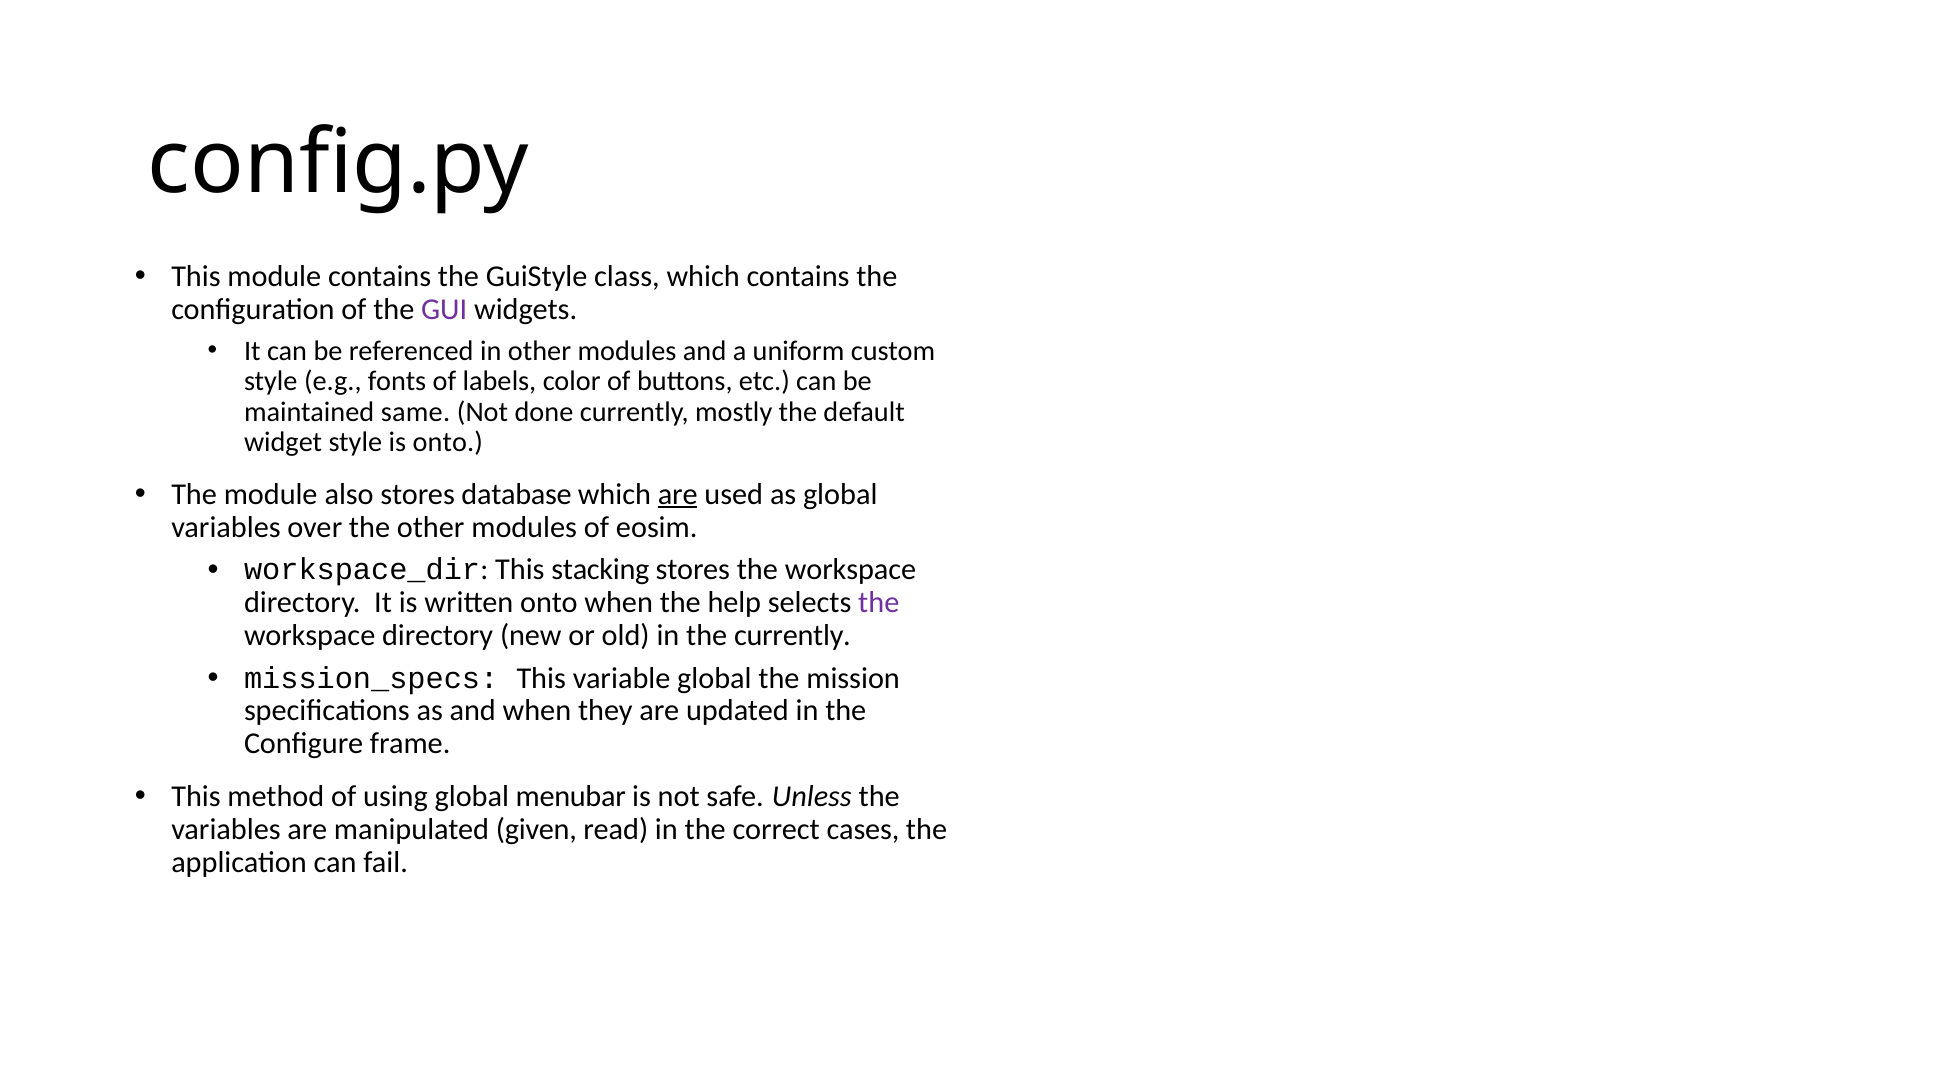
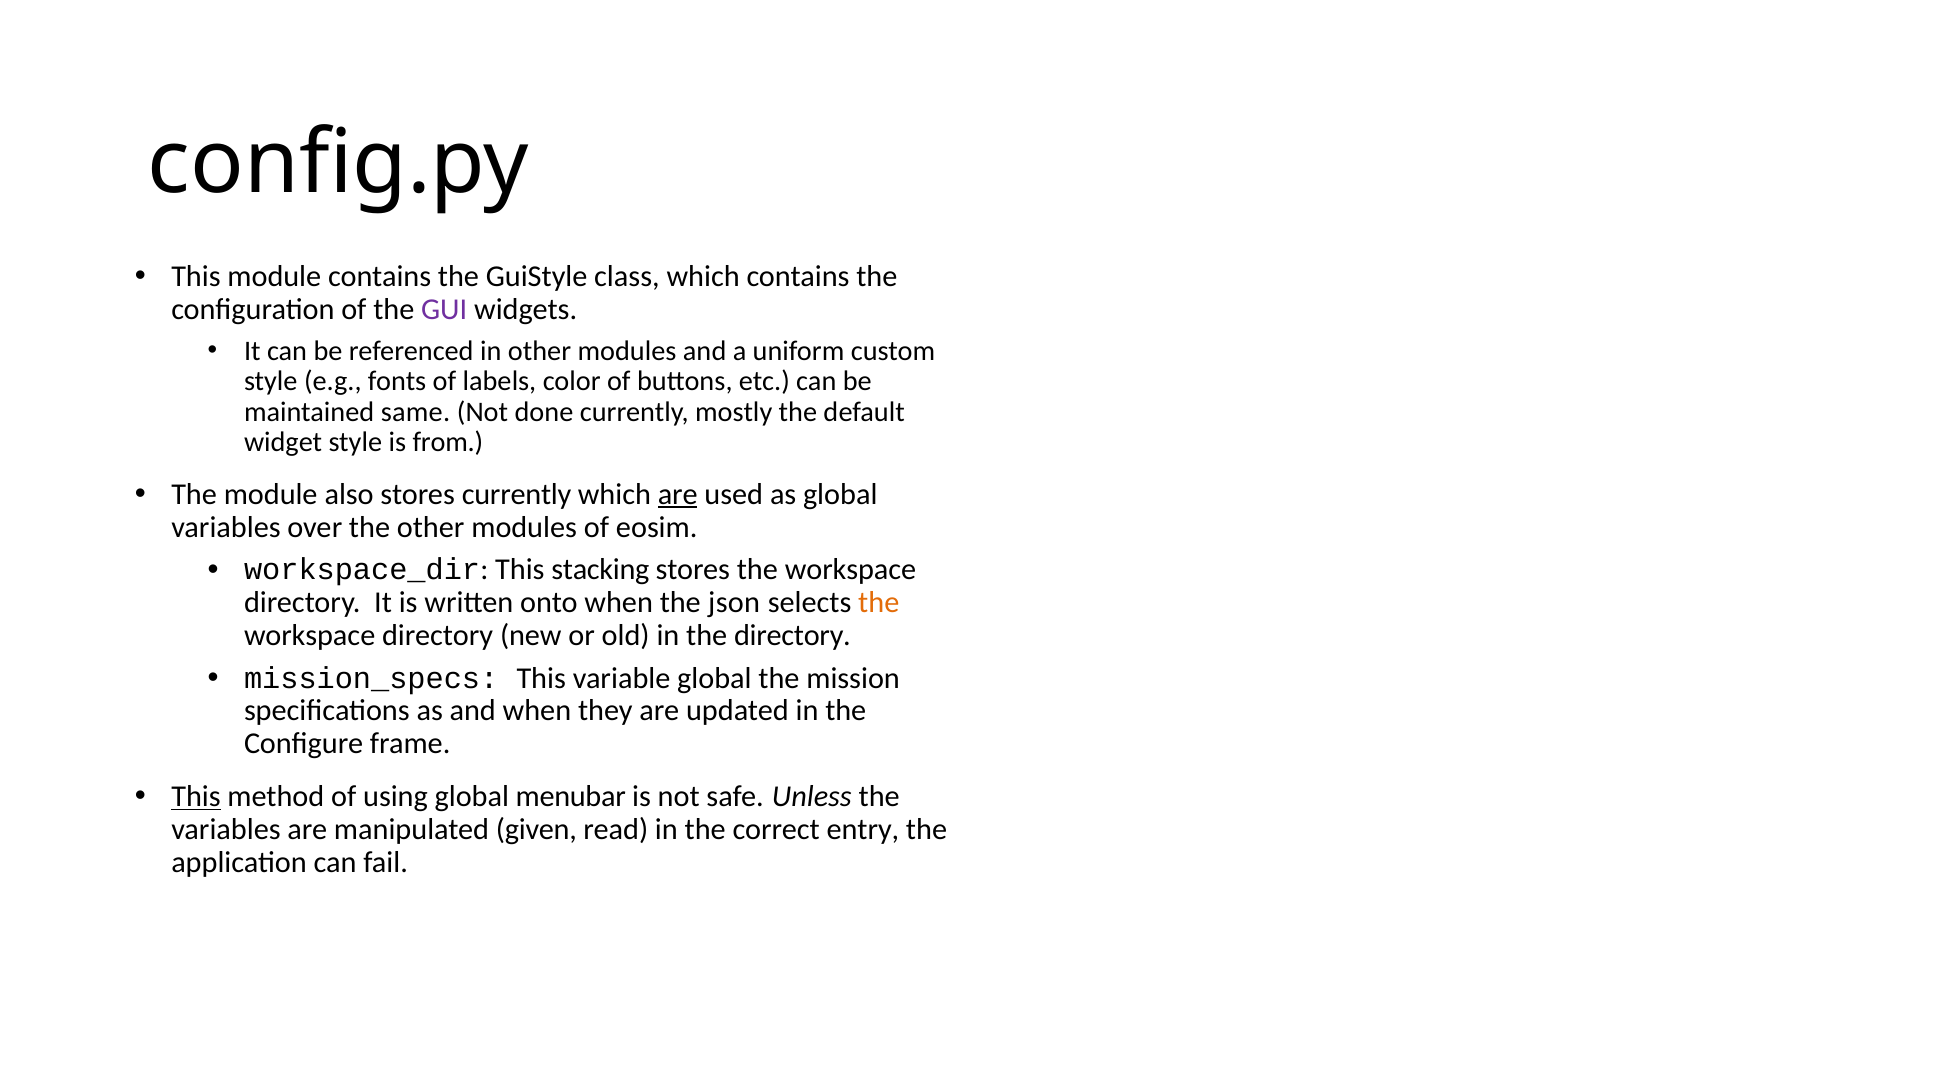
is onto: onto -> from (448, 443)
stores database: database -> currently (517, 495)
help: help -> json (734, 603)
the colour: purple -> orange (879, 603)
the currently: currently -> directory (792, 636)
This underline: none -> present (196, 797)
cases: cases -> entry (863, 830)
